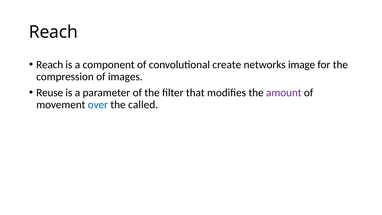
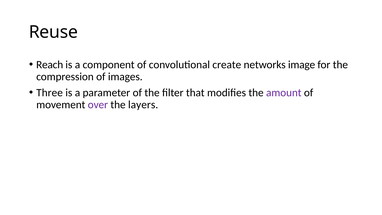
Reach: Reach -> Reuse (53, 32)
Reuse: Reuse -> Three (50, 93)
over colour: blue -> purple (98, 105)
called: called -> layers (143, 105)
